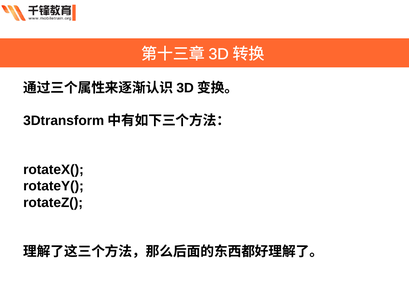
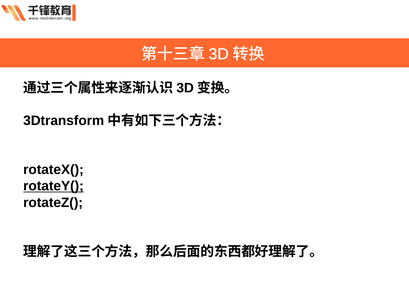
rotateY( underline: none -> present (53, 186)
